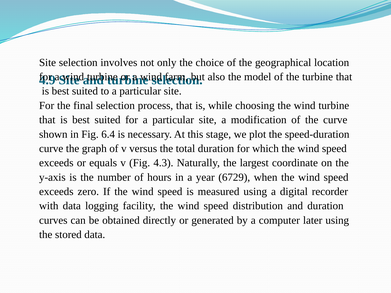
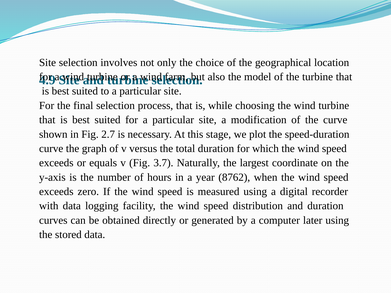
6.4: 6.4 -> 2.7 (108, 134)
4.3: 4.3 -> 3.7 (163, 163)
6729: 6729 -> 8762 (234, 177)
